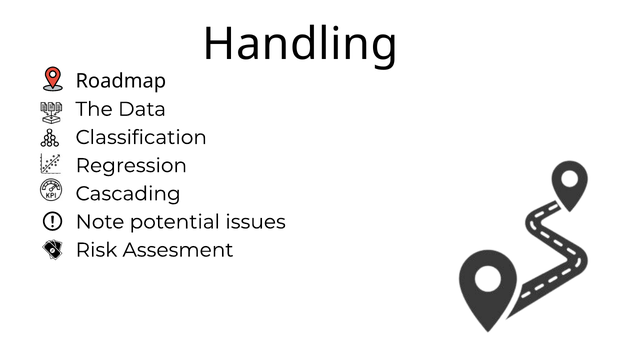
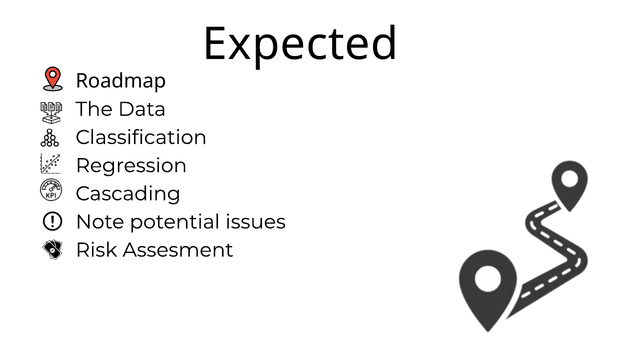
Handling: Handling -> Expected (300, 44)
